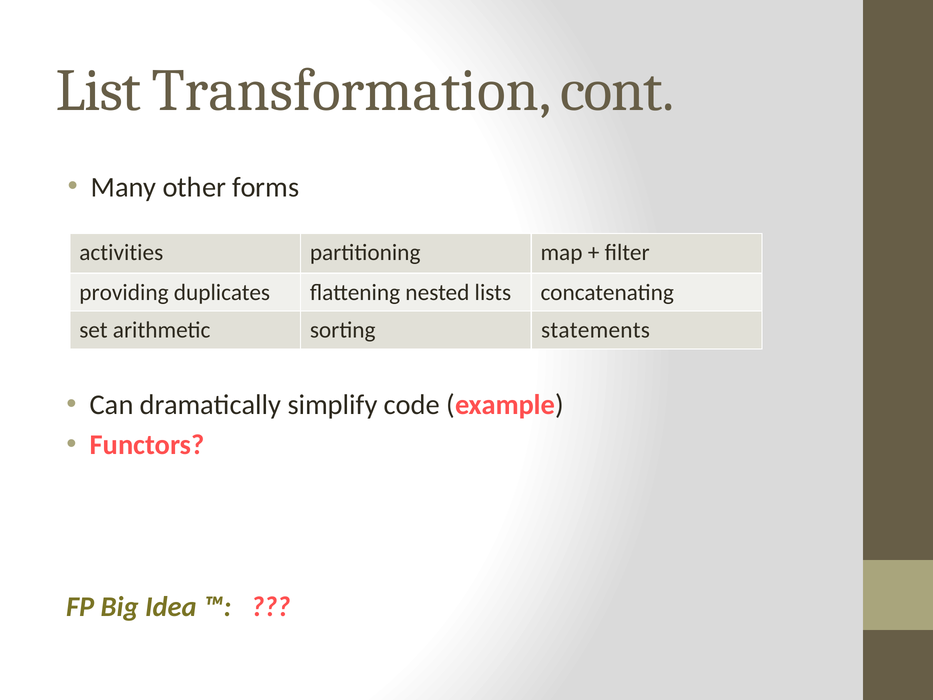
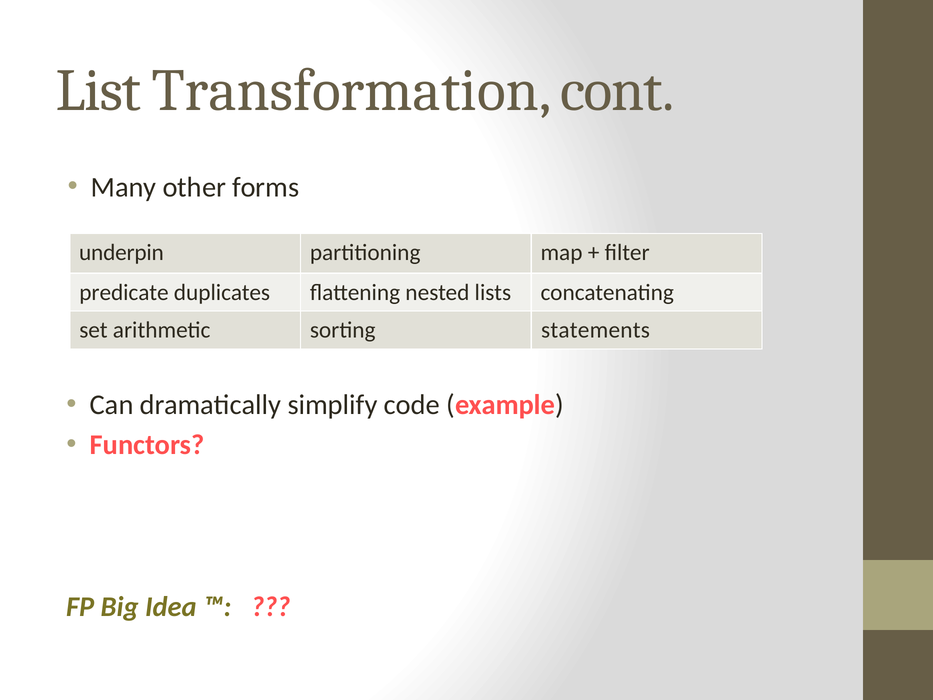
activities: activities -> underpin (121, 252)
providing: providing -> predicate (124, 292)
